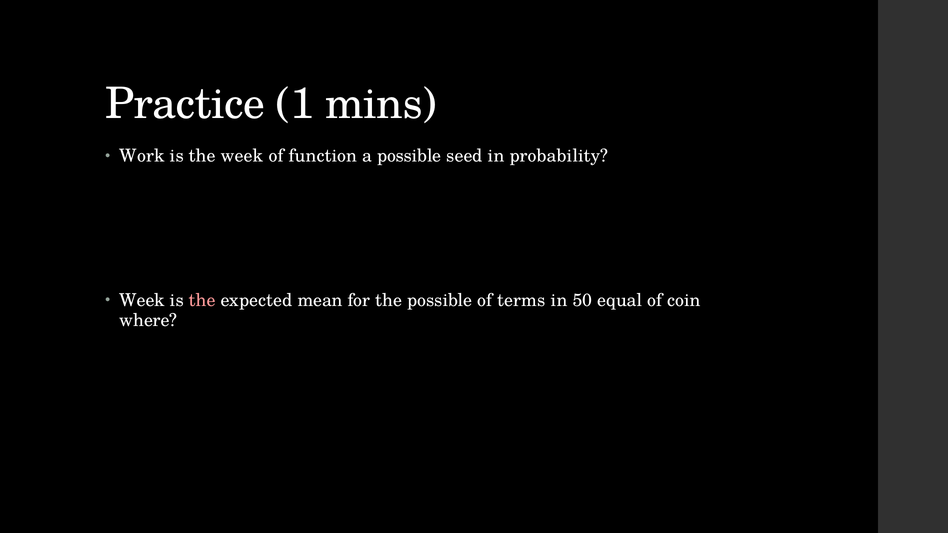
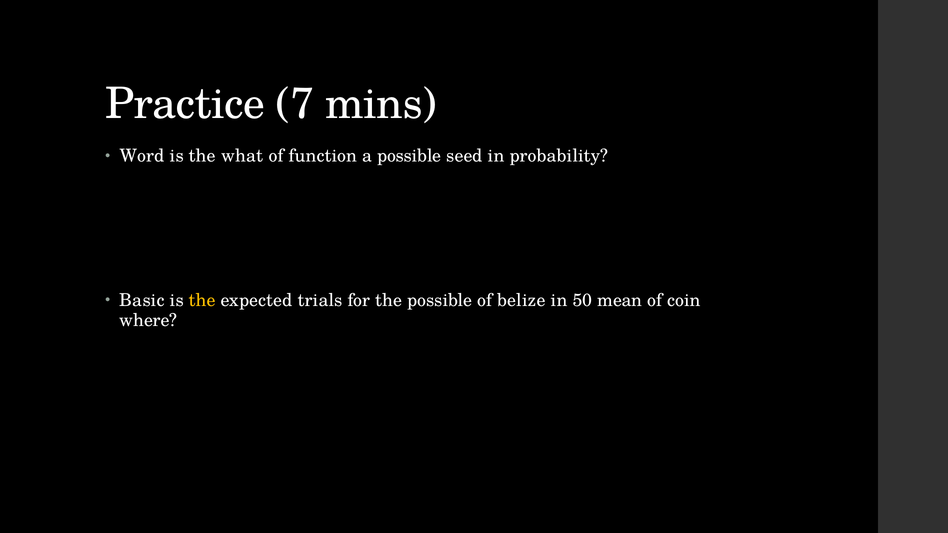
1: 1 -> 7 (295, 104)
Work: Work -> Word (142, 156)
the week: week -> what (242, 156)
Week: Week -> Basic (142, 300)
the colour: pink -> yellow (202, 300)
mean: mean -> trials (320, 300)
terms: terms -> belize (521, 300)
equal: equal -> mean (620, 300)
